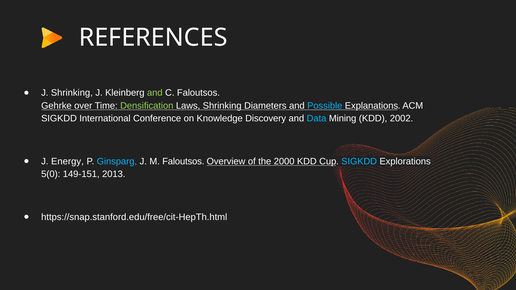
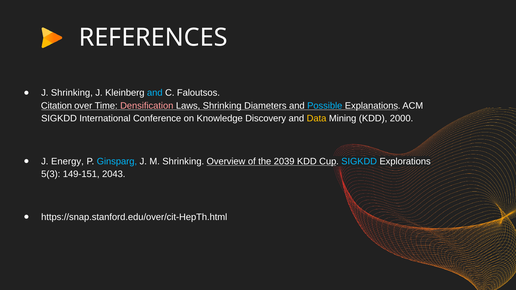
and colour: light green -> light blue (155, 93)
Gehrke: Gehrke -> Citation (56, 106)
Densification colour: light green -> pink (147, 106)
Data colour: light blue -> yellow (317, 119)
2002: 2002 -> 2000 (402, 119)
M Faloutsos: Faloutsos -> Shrinking (183, 161)
2000: 2000 -> 2039 (284, 161)
5(0: 5(0 -> 5(3 (51, 174)
2013: 2013 -> 2043 (114, 174)
https://snap.stanford.edu/free/cit-HepTh.html: https://snap.stanford.edu/free/cit-HepTh.html -> https://snap.stanford.edu/over/cit-HepTh.html (134, 217)
